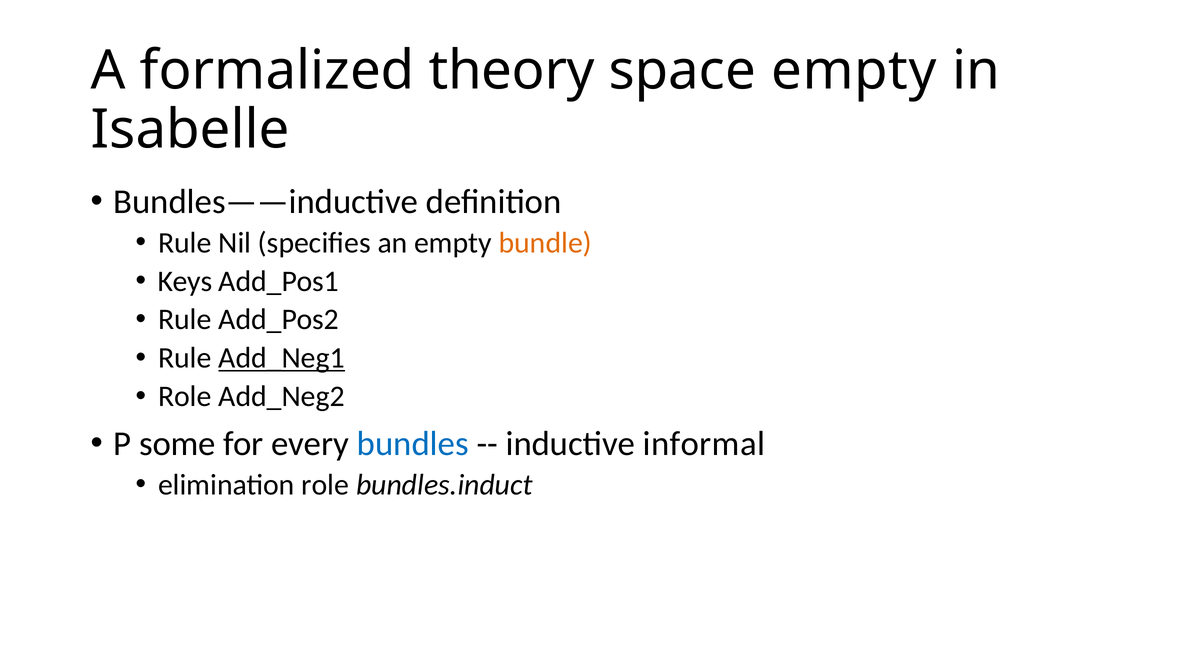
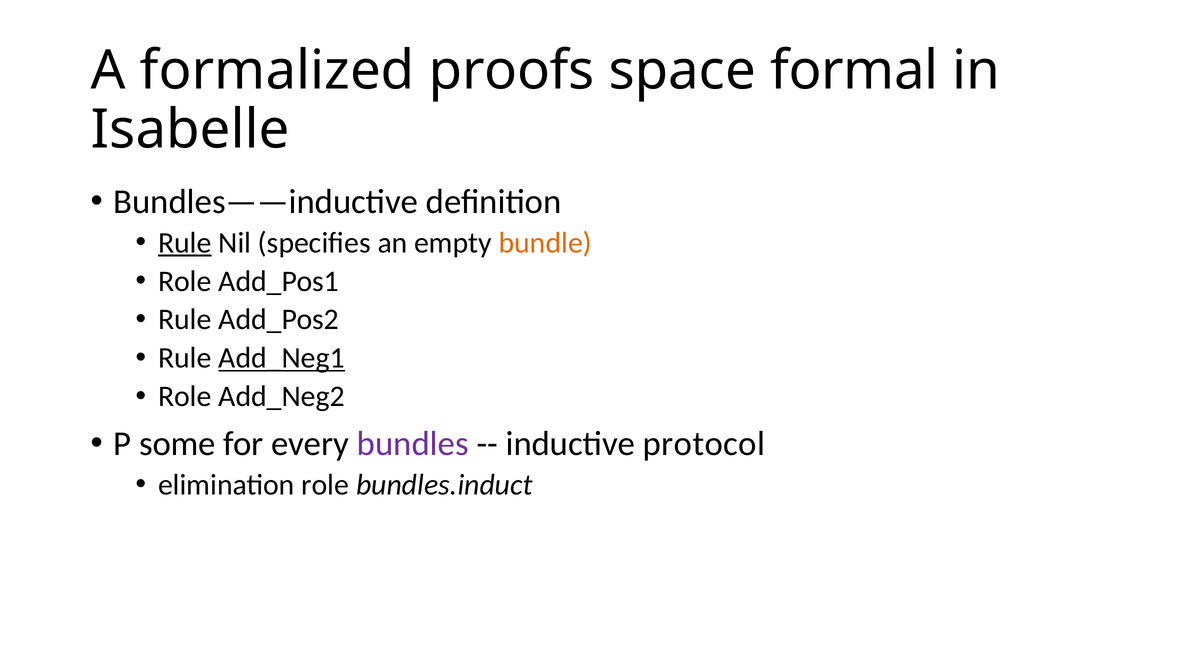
theory: theory -> proofs (512, 71)
space empty: empty -> formal (854, 71)
Rule underline: none -> present (185, 243)
Keys: Keys -> Role (185, 281)
bundles colour: blue -> purple (413, 444)
informal: informal -> protocol (704, 444)
